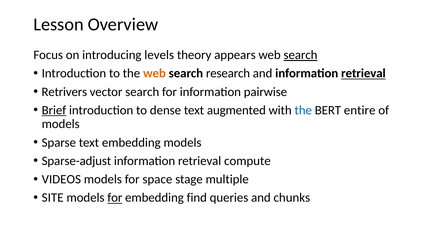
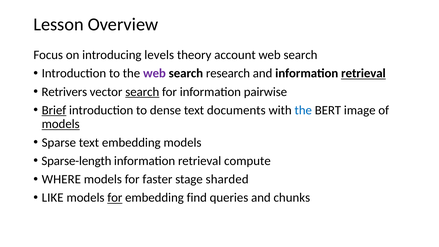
appears: appears -> account (235, 55)
search underline: present -> none (300, 55)
web colour: orange -> purple (154, 73)
search underline: none -> present (142, 92)
augmented: augmented -> documents (236, 110)
entire: entire -> image (360, 110)
models underline: none -> present (61, 124)
Sparse-adjust: Sparse-adjust -> Sparse-length (76, 161)
VIDEOS: VIDEOS -> WHERE (61, 179)
space: space -> faster (157, 179)
multiple: multiple -> sharded (227, 179)
SITE: SITE -> LIKE (53, 198)
